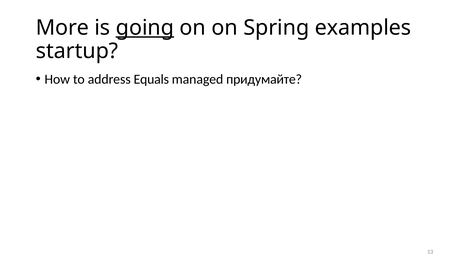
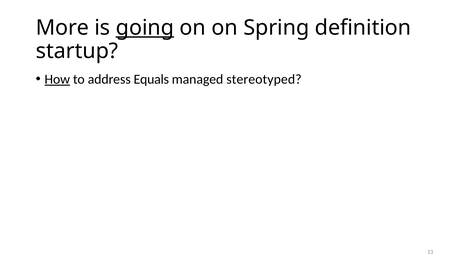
examples: examples -> definition (363, 28)
How underline: none -> present (57, 79)
придумайте: придумайте -> stereotyped (264, 79)
